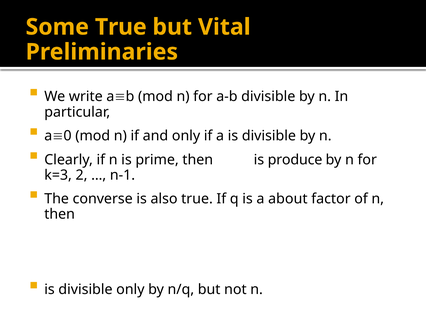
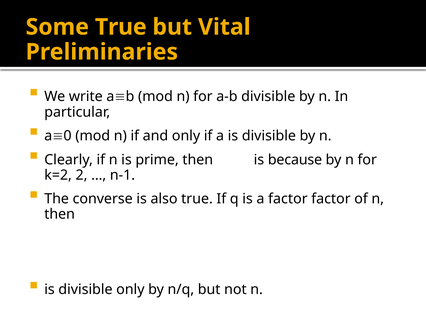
produce: produce -> because (295, 159)
k=3: k=3 -> k=2 (58, 175)
a about: about -> factor (288, 199)
